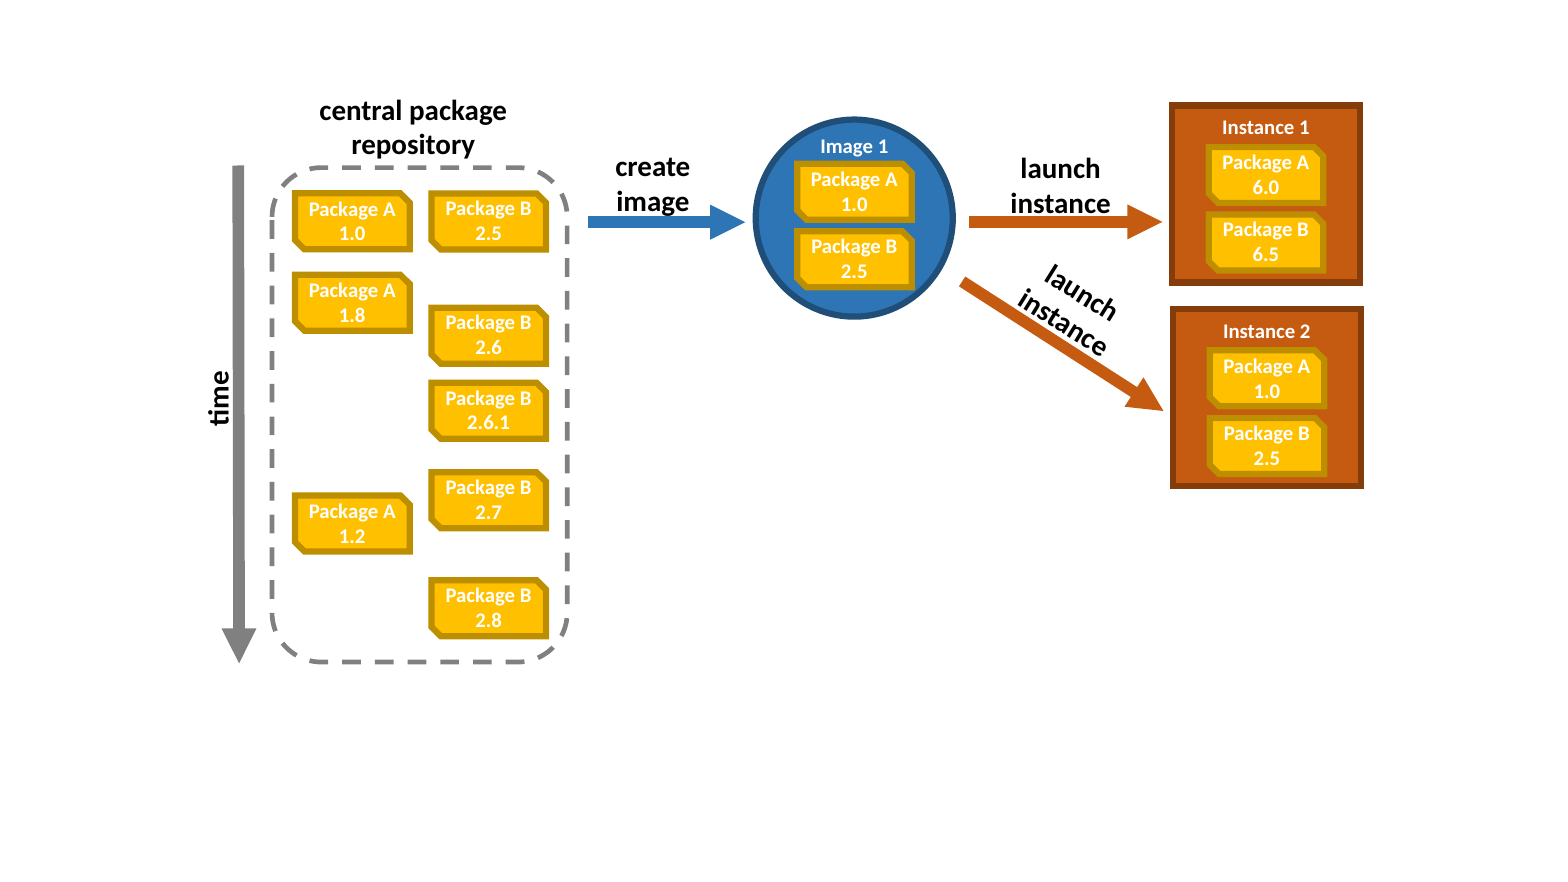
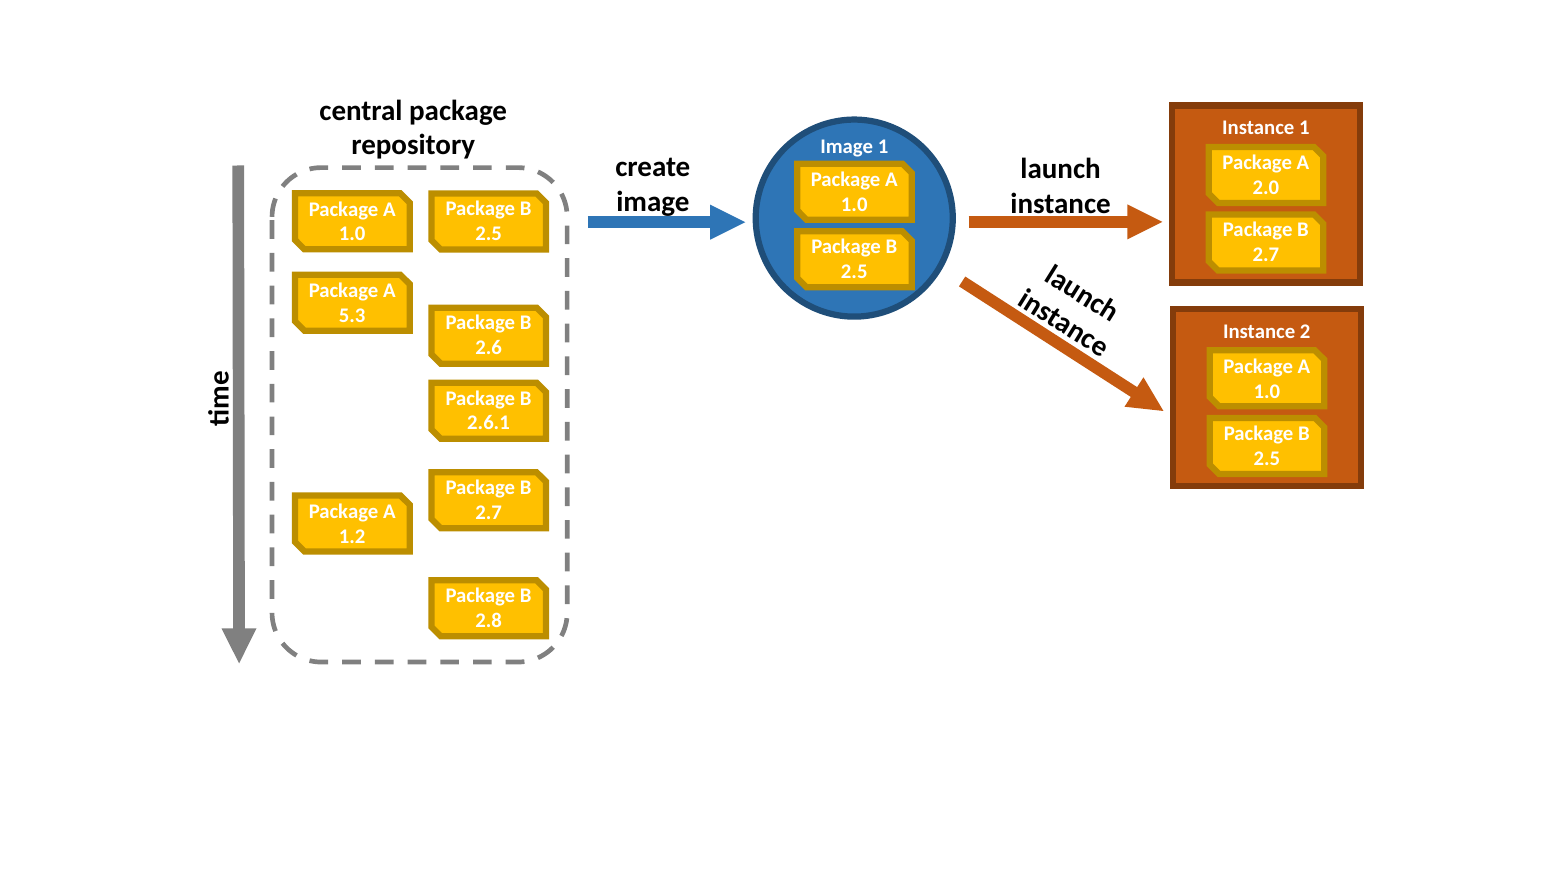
6.0: 6.0 -> 2.0 (1266, 188)
6.5: 6.5 -> 2.7 (1266, 255)
1.8: 1.8 -> 5.3 (352, 316)
